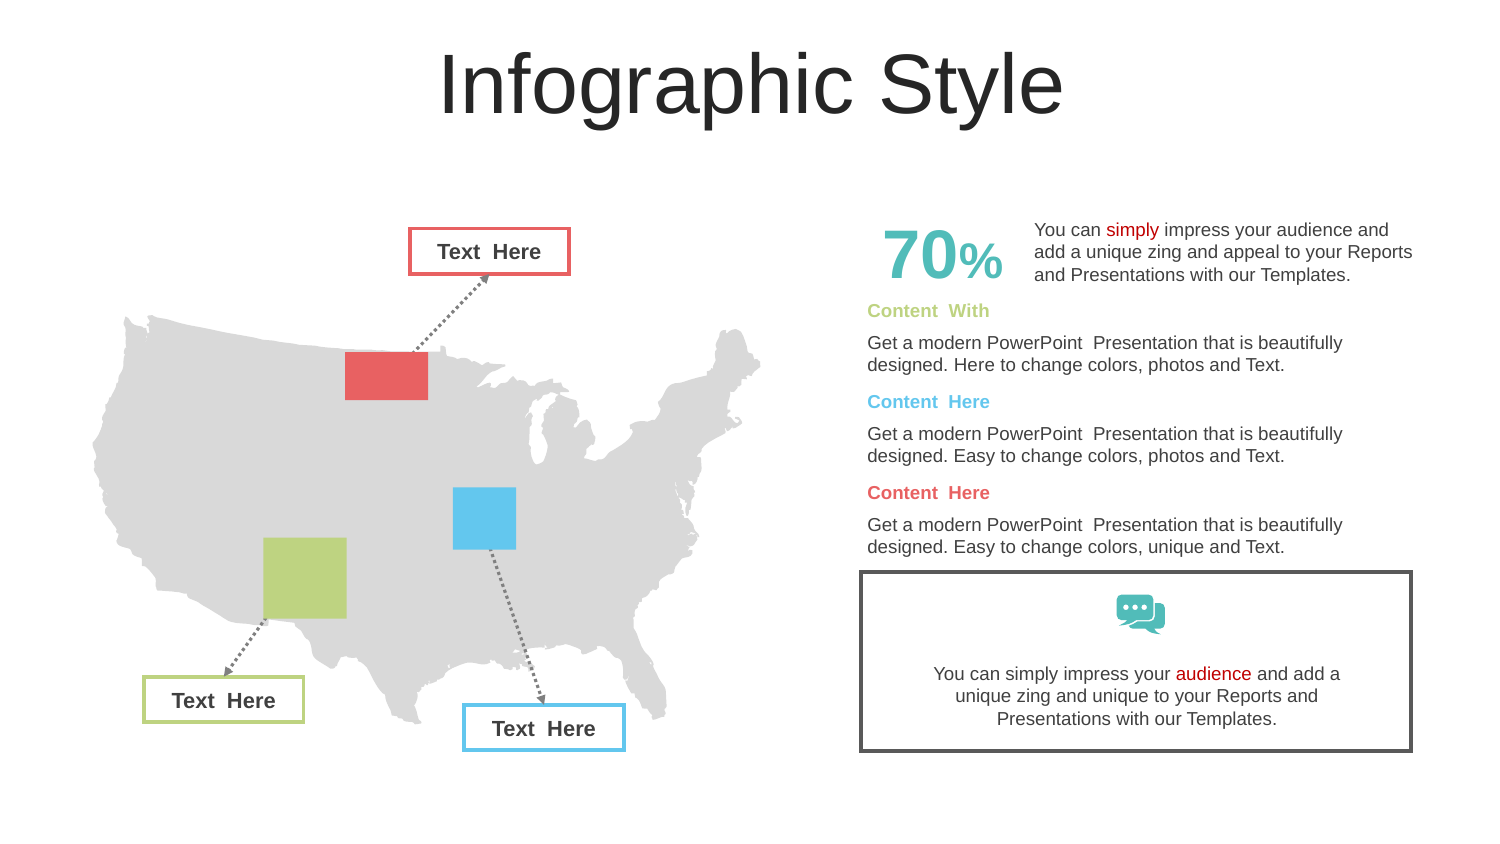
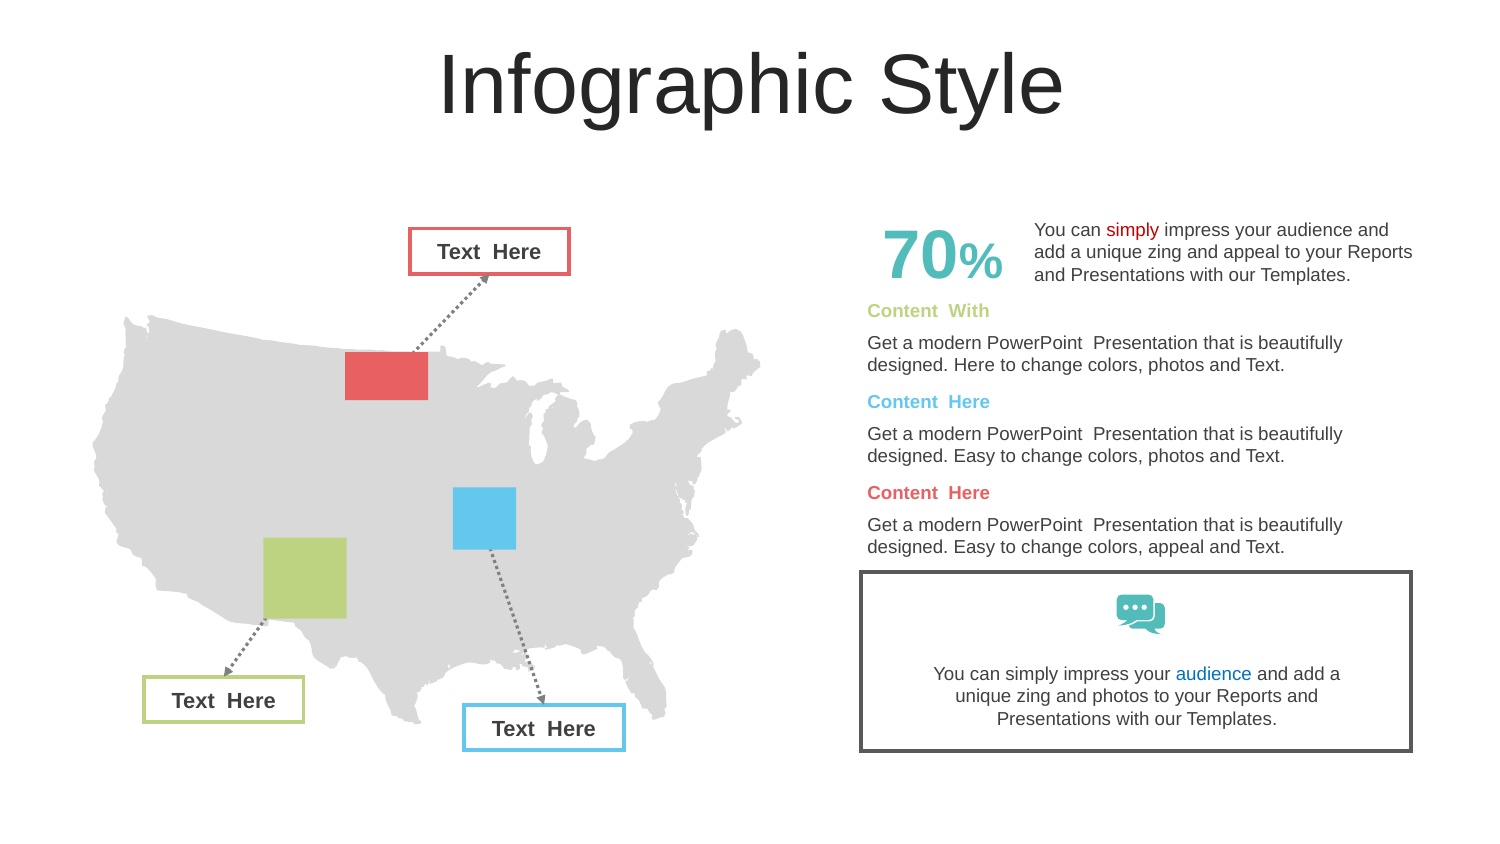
colors unique: unique -> appeal (1176, 548)
audience colour: red -> blue (1214, 674)
and unique: unique -> photos (1121, 697)
